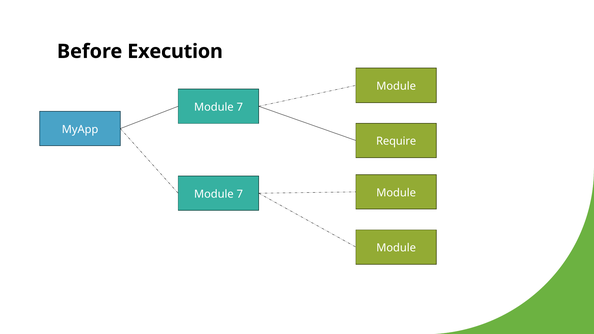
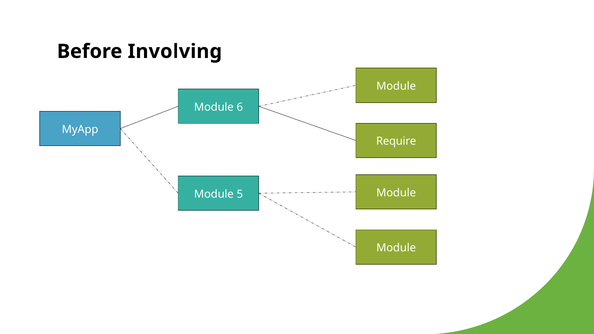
Execution: Execution -> Involving (175, 51)
7: 7 -> 6 (240, 107)
7: 7 -> 5 (240, 194)
